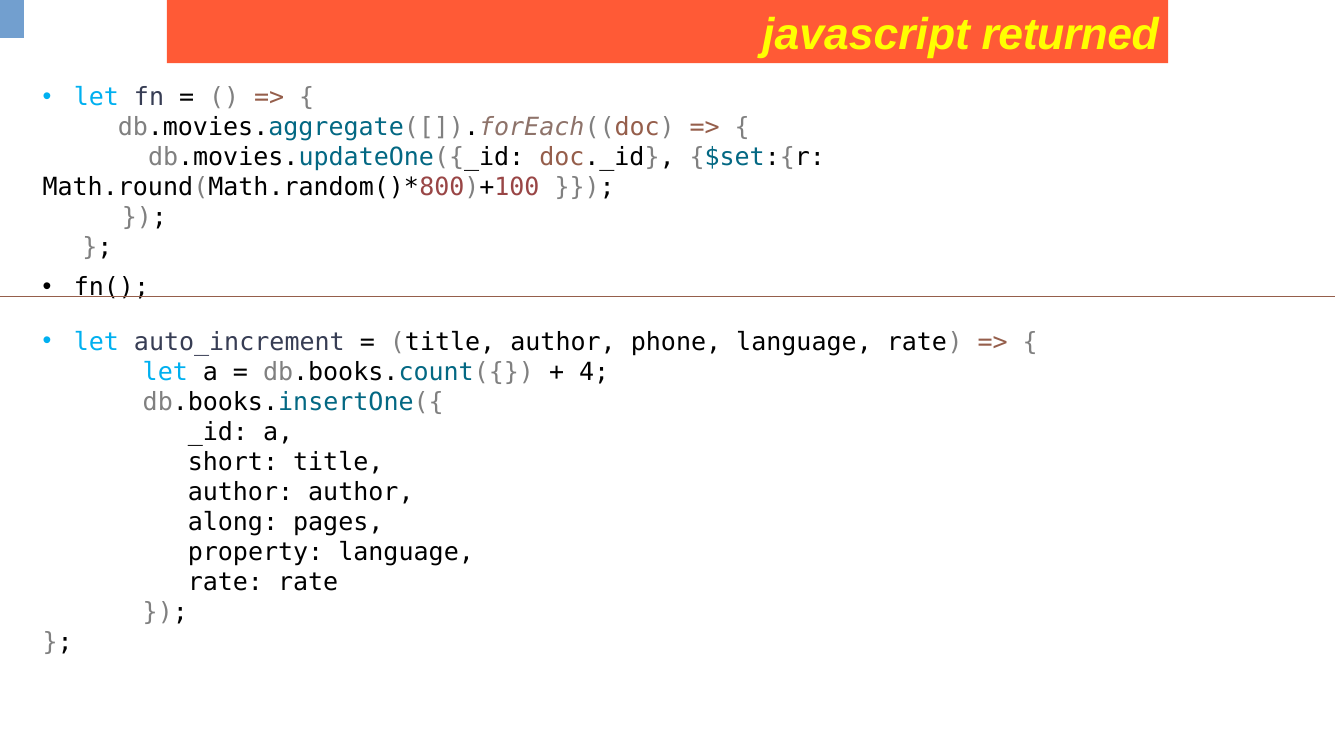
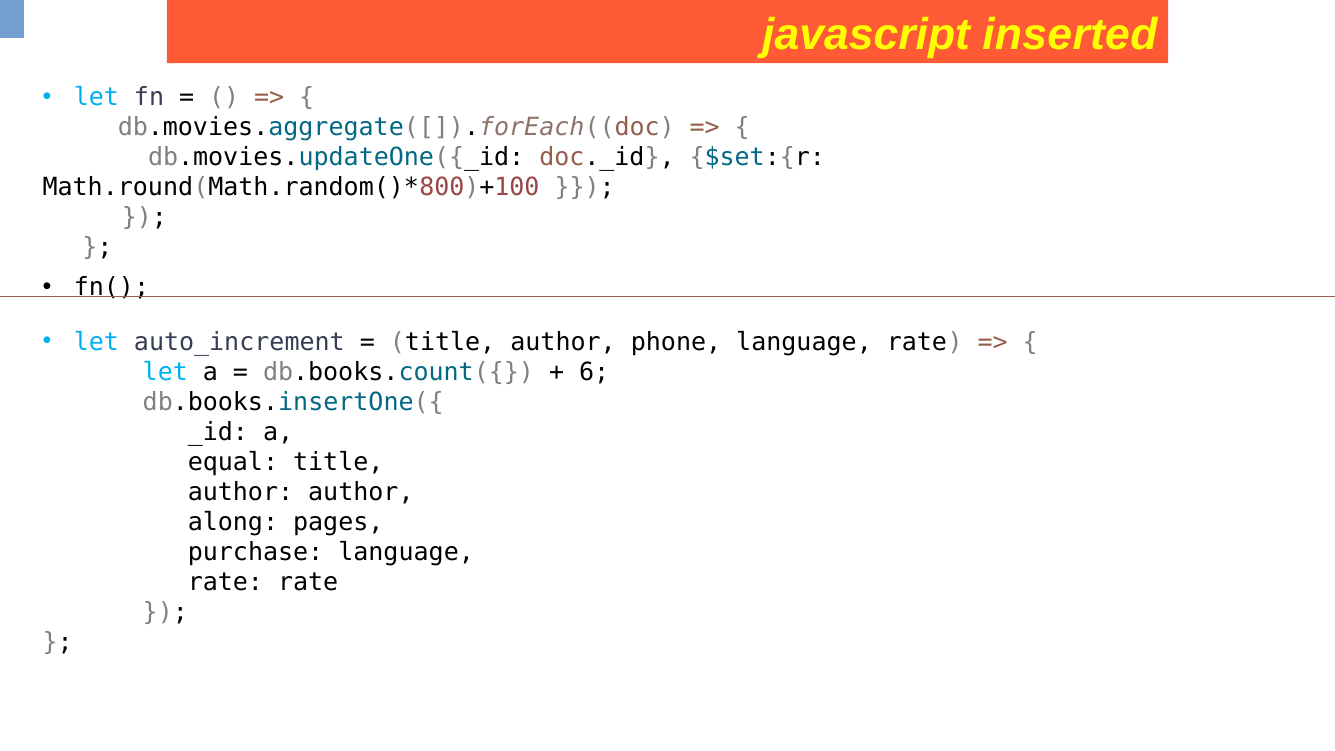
returned: returned -> inserted (1070, 35)
4: 4 -> 6 (594, 372)
short: short -> equal (233, 462)
property: property -> purchase (256, 552)
